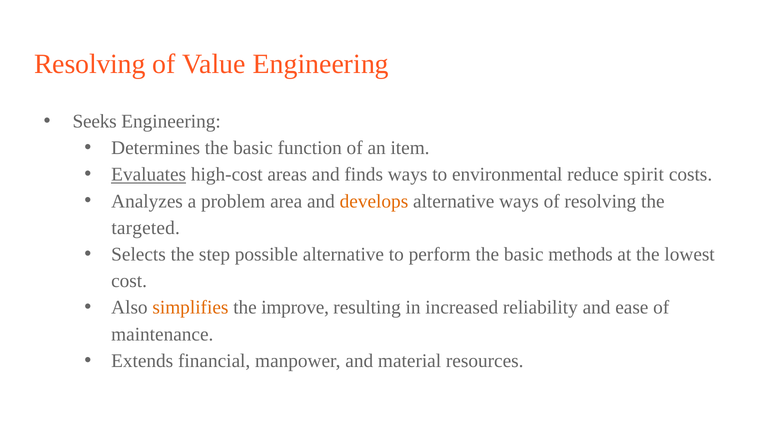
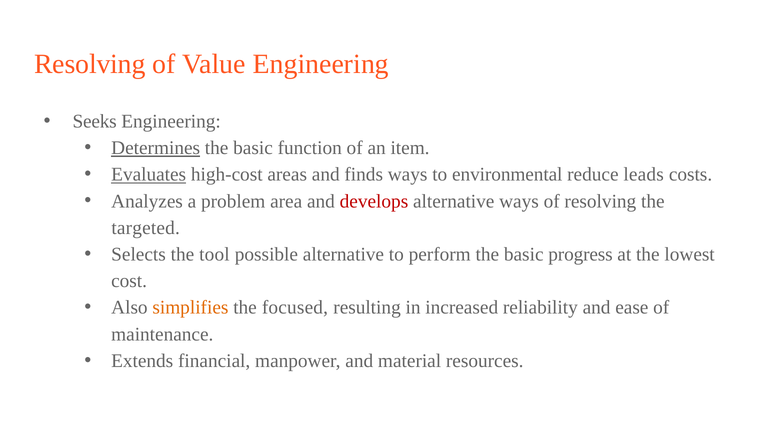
Determines underline: none -> present (156, 148)
spirit: spirit -> leads (644, 175)
develops colour: orange -> red (374, 201)
step: step -> tool (214, 255)
methods: methods -> progress (581, 255)
improve: improve -> focused (295, 308)
